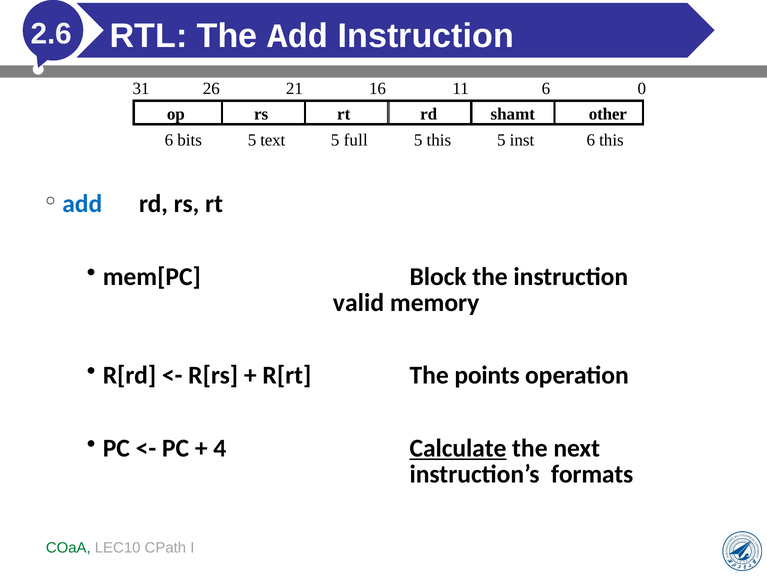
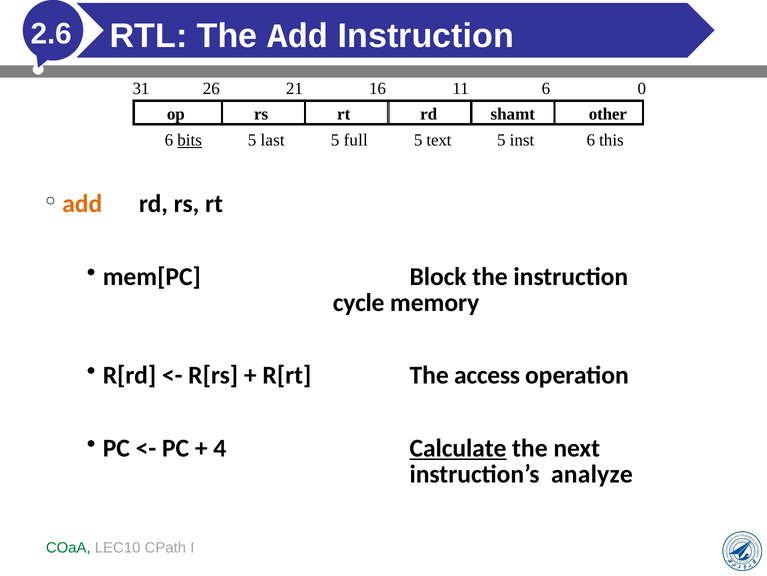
bits underline: none -> present (190, 140)
text: text -> last (273, 140)
5 this: this -> text (439, 140)
add colour: blue -> orange (82, 204)
valid: valid -> cycle (359, 302)
points: points -> access (487, 375)
formats: formats -> analyze (592, 474)
